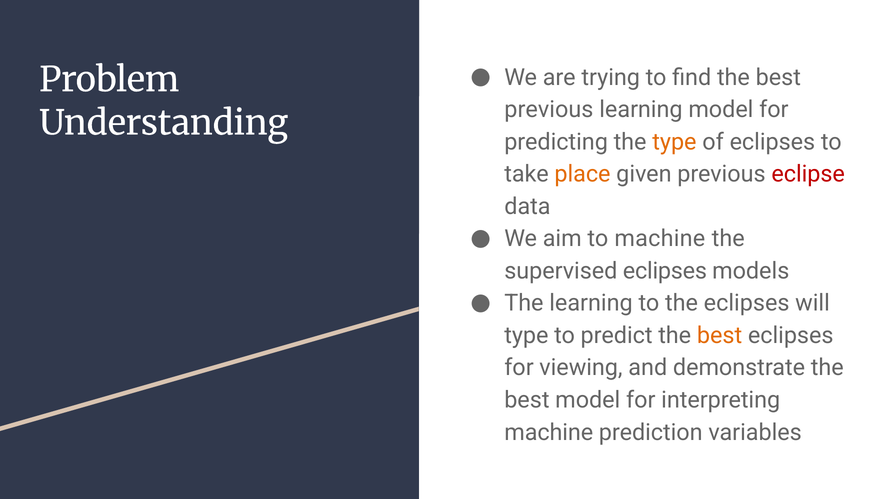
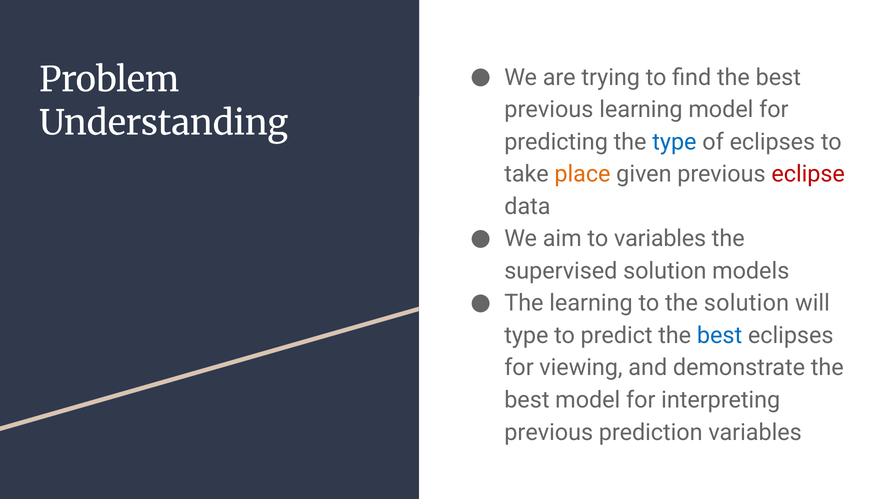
type colour: orange -> blue (674, 142)
to machine: machine -> variables (660, 239)
supervised eclipses: eclipses -> solution (665, 271)
the eclipses: eclipses -> solution (747, 304)
best colour: orange -> blue (720, 336)
machine: machine -> previous (549, 433)
